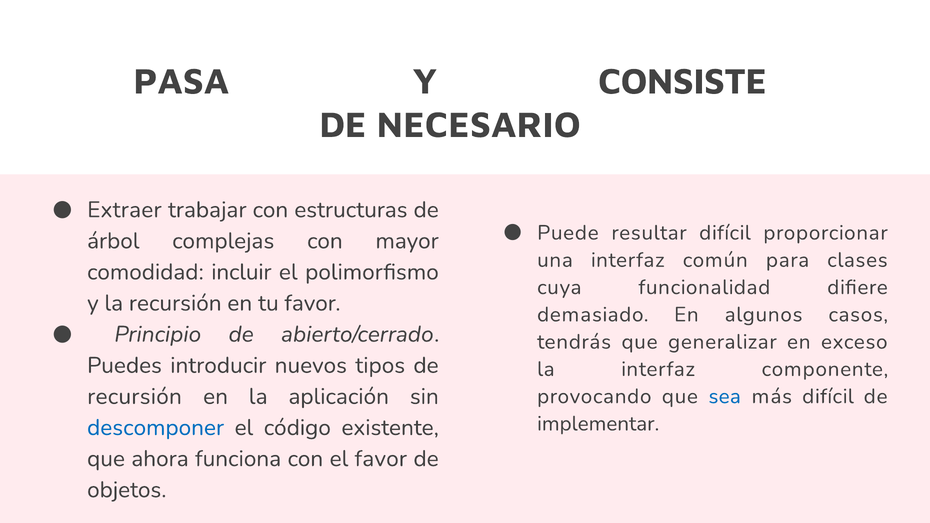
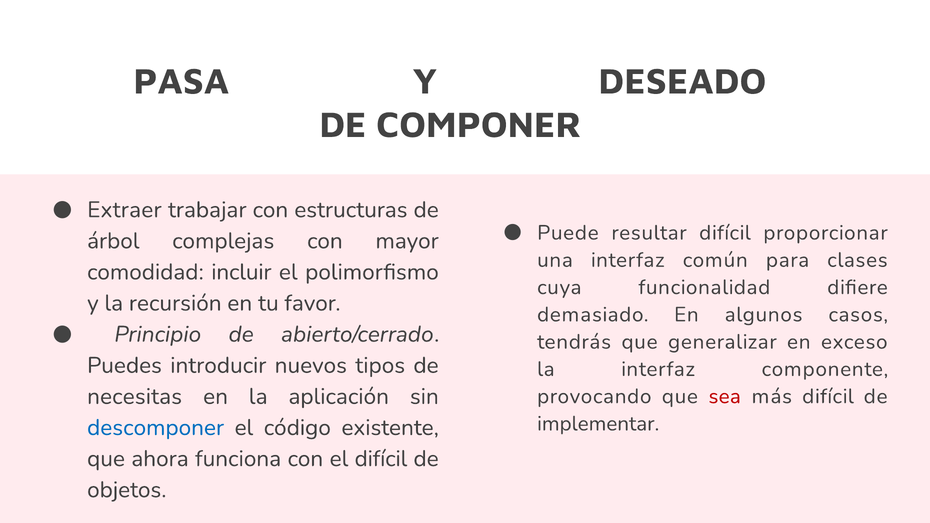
CONSISTE: CONSISTE -> DESEADO (682, 82)
NECESARIO: NECESARIO -> COMPONER (479, 125)
recursión: recursión -> necesitas (135, 397)
sea colour: blue -> red (725, 396)
el favor: favor -> difícil (381, 459)
